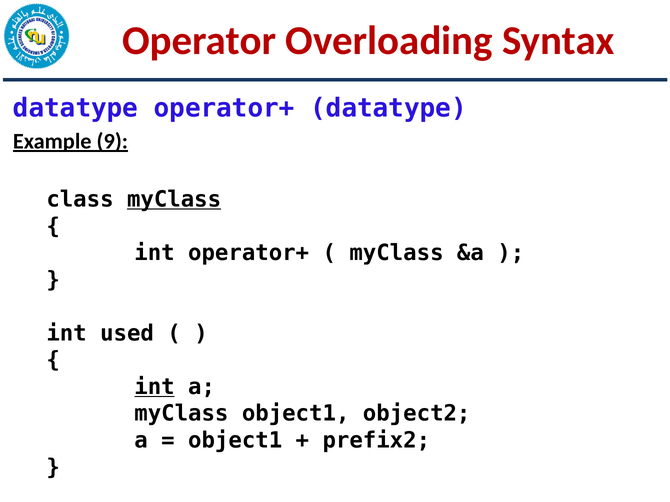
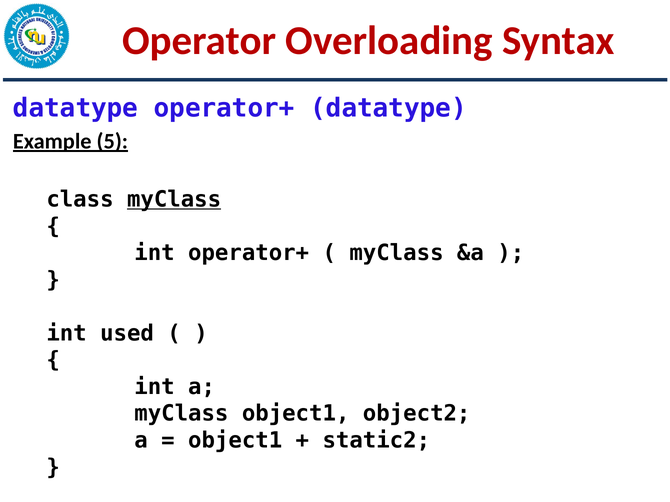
9: 9 -> 5 (112, 142)
int underline: present -> none (155, 387)
prefix2: prefix2 -> static2 (376, 441)
